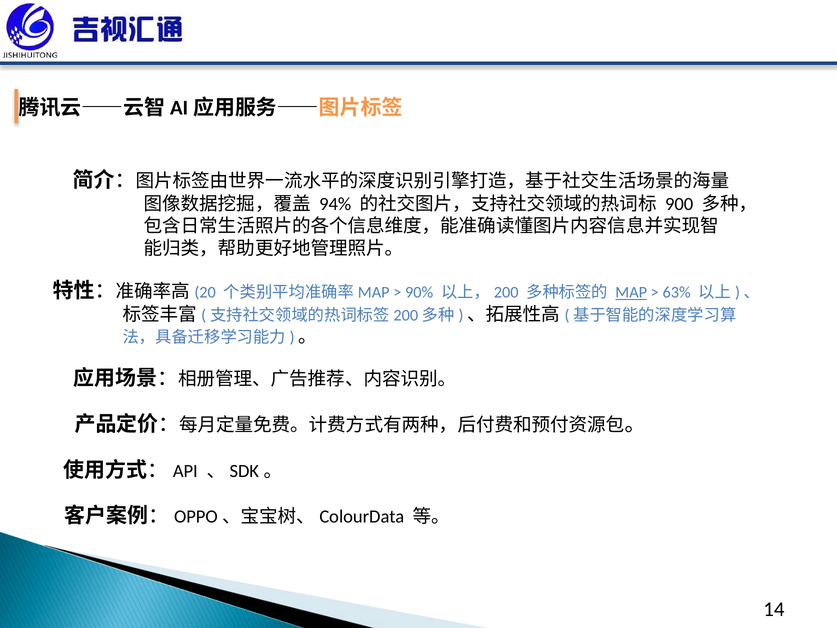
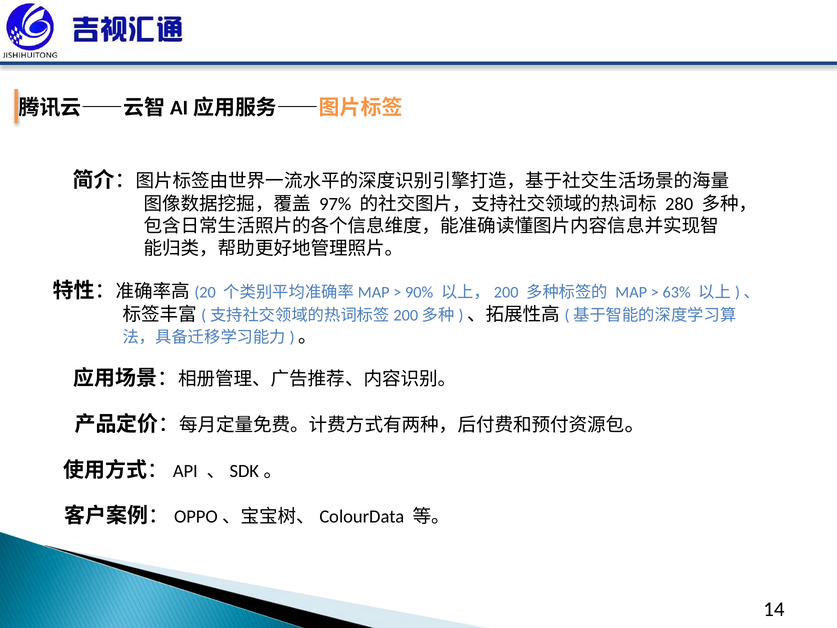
94%: 94% -> 97% (335, 204)
900: 900 -> 280 (679, 204)
MAP underline: present -> none (631, 292)
